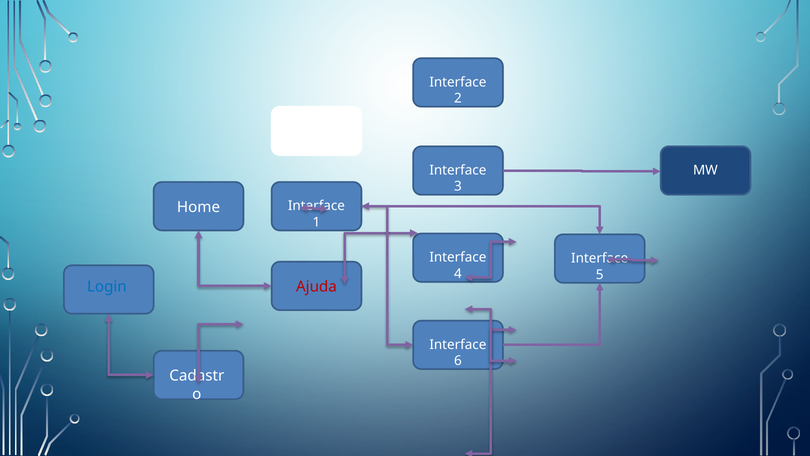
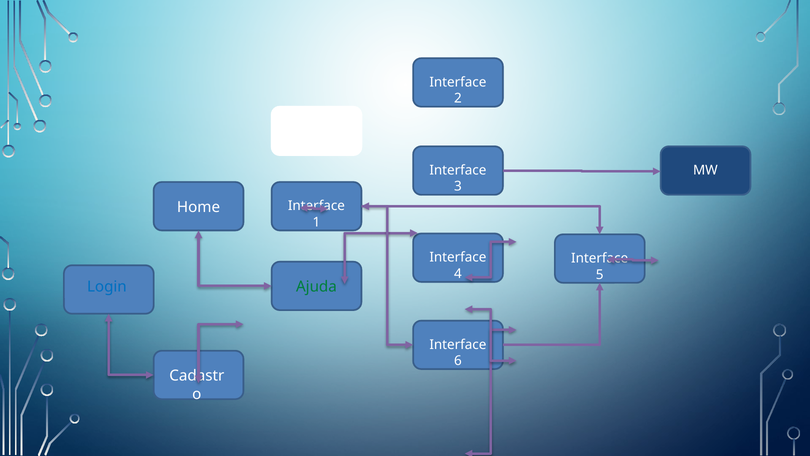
Ajuda colour: red -> green (316, 287)
